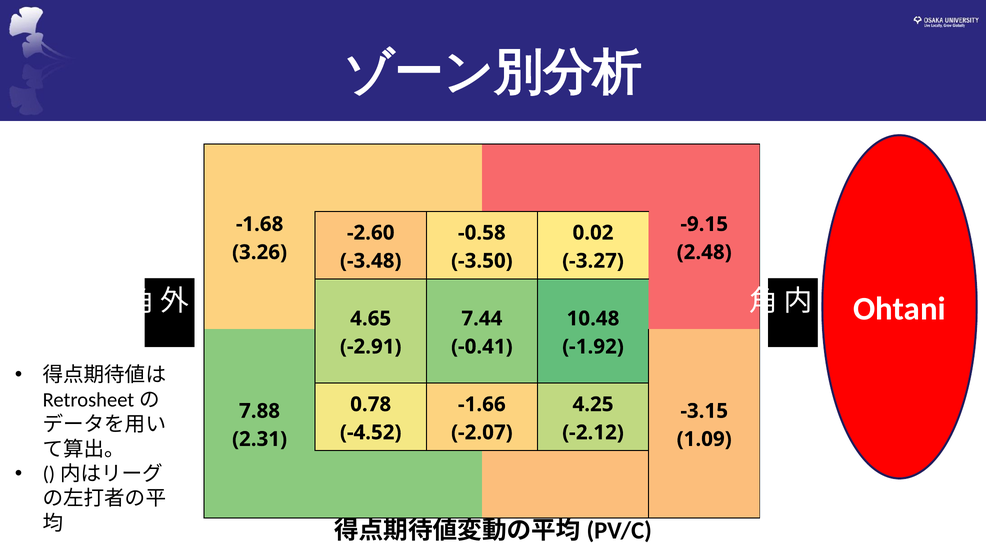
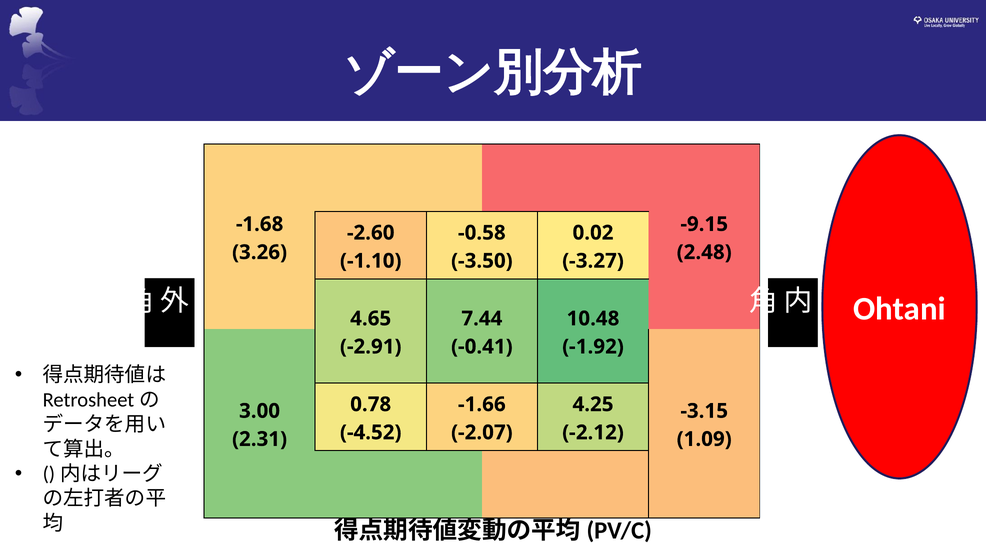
-3.48: -3.48 -> -1.10 (371, 261)
7.88: 7.88 -> 3.00 (260, 411)
